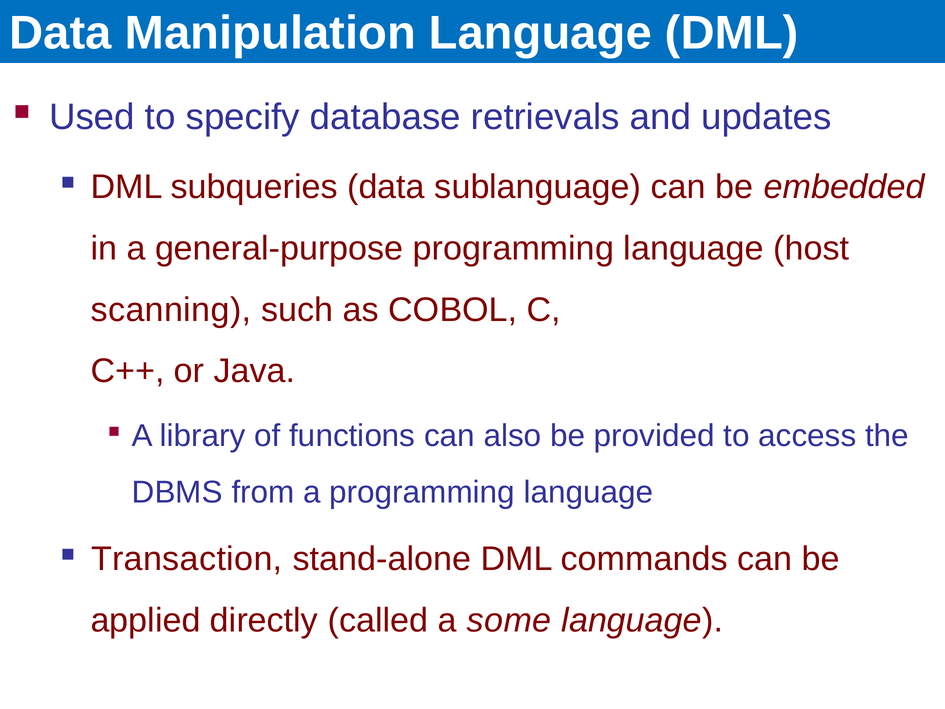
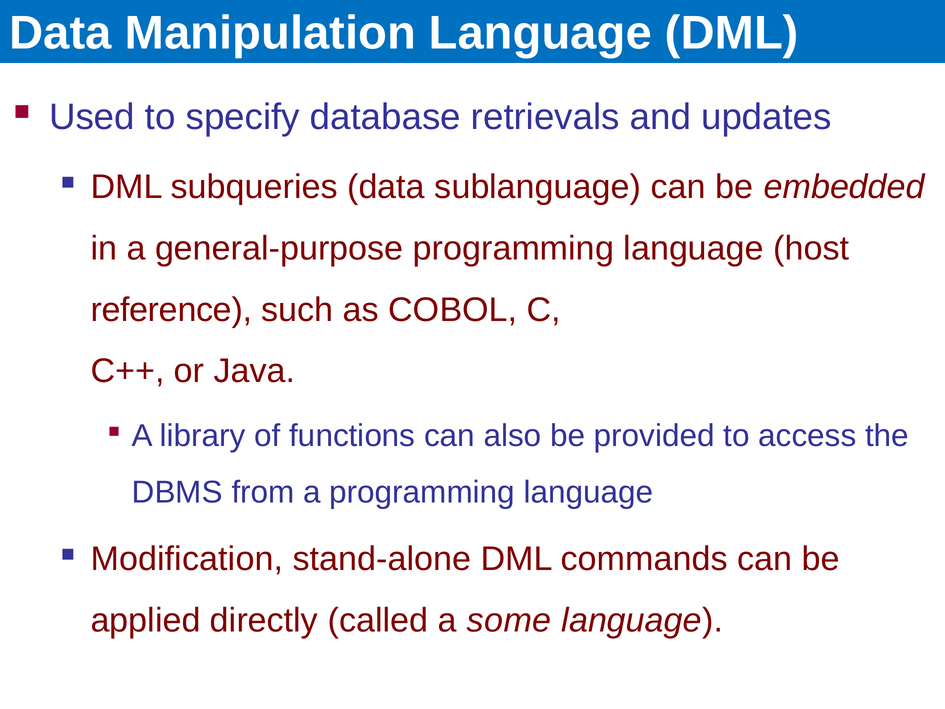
scanning: scanning -> reference (171, 310)
Transaction: Transaction -> Modification (187, 559)
